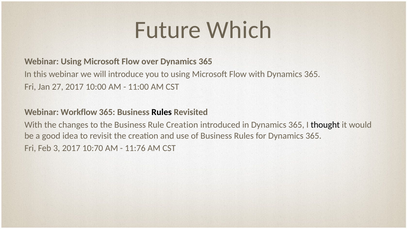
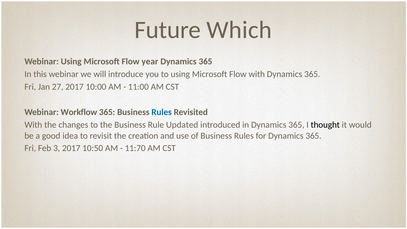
over: over -> year (150, 62)
Rules colour: black -> blue (162, 112)
Rule Creation: Creation -> Updated (182, 125)
10:70: 10:70 -> 10:50 (93, 148)
11:76: 11:76 -> 11:70 (135, 148)
